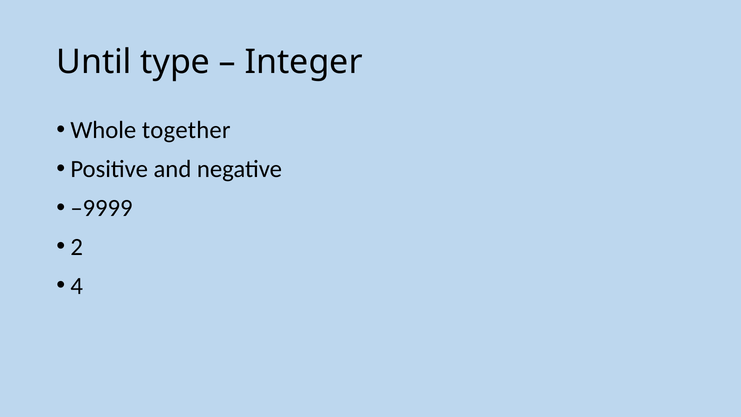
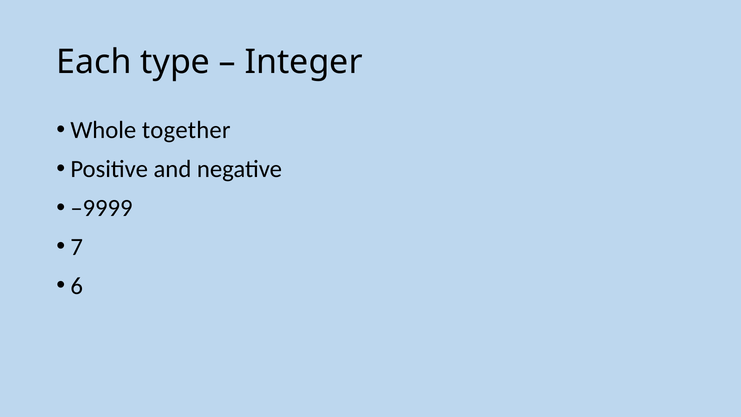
Until: Until -> Each (94, 62)
2: 2 -> 7 (77, 247)
4: 4 -> 6 (77, 286)
